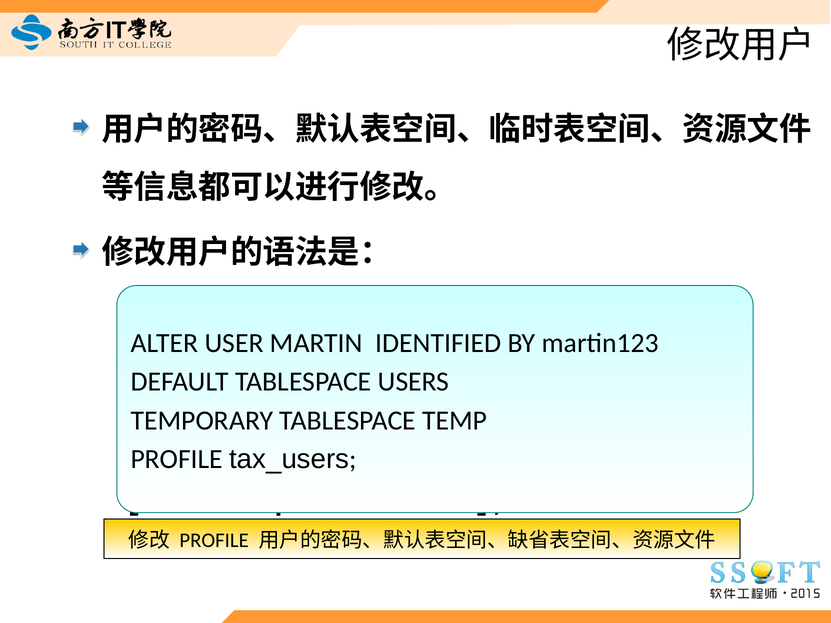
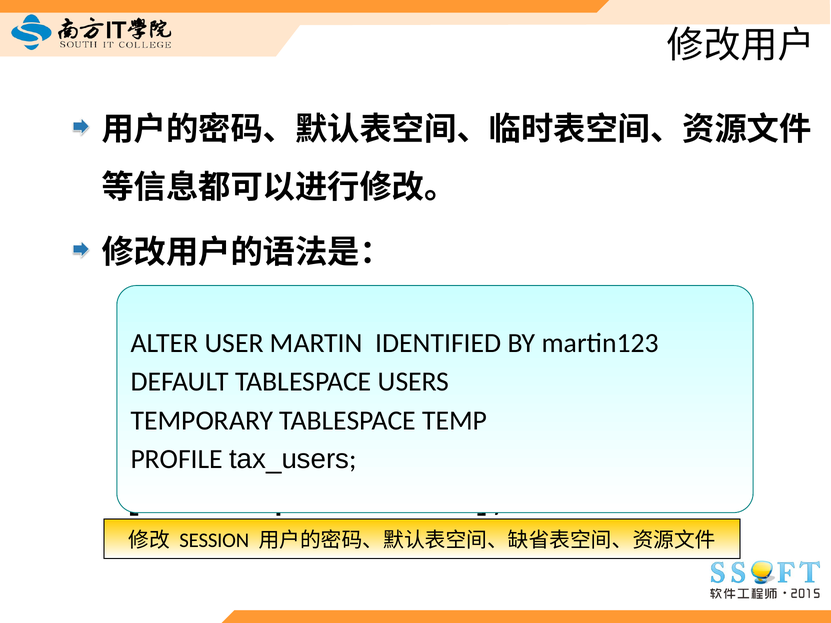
PROFILE: PROFILE -> SESSION (214, 540)
